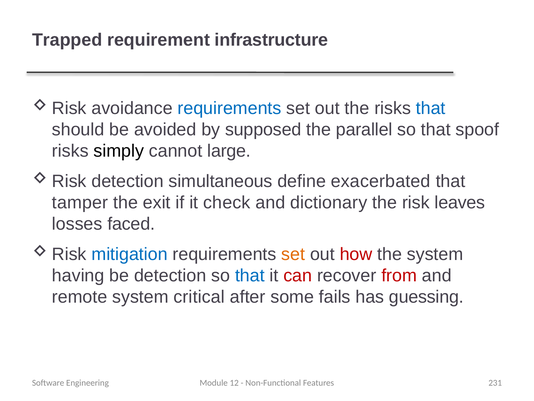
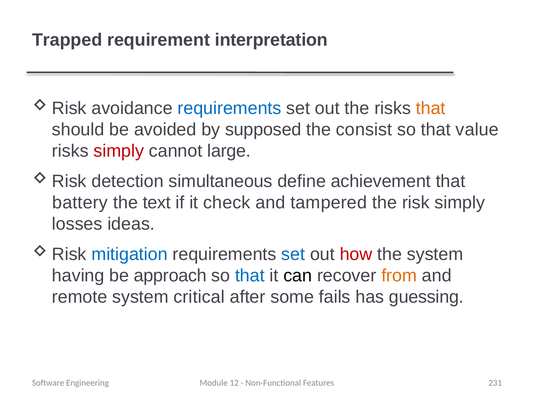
infrastructure: infrastructure -> interpretation (271, 40)
that colour: blue -> orange (431, 108)
parallel: parallel -> consist (364, 129)
spoof: spoof -> value (477, 129)
simply colour: black -> red (119, 151)
exacerbated: exacerbated -> achievement (381, 181)
tamper: tamper -> battery (80, 202)
exit: exit -> text (157, 202)
dictionary: dictionary -> tampered (329, 202)
risk leaves: leaves -> simply (460, 202)
faced: faced -> ideas (131, 224)
set colour: orange -> blue (293, 254)
be detection: detection -> approach (170, 275)
can colour: red -> black (298, 275)
from colour: red -> orange (399, 275)
